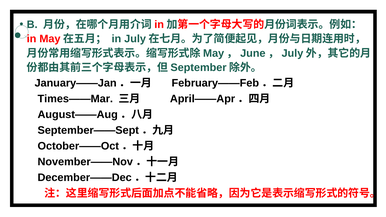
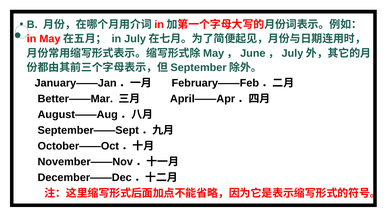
Times——Mar: Times——Mar -> Better——Mar (75, 99)
